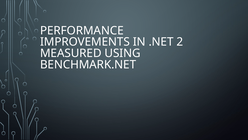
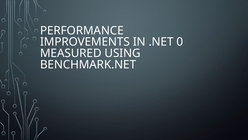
2: 2 -> 0 (180, 42)
